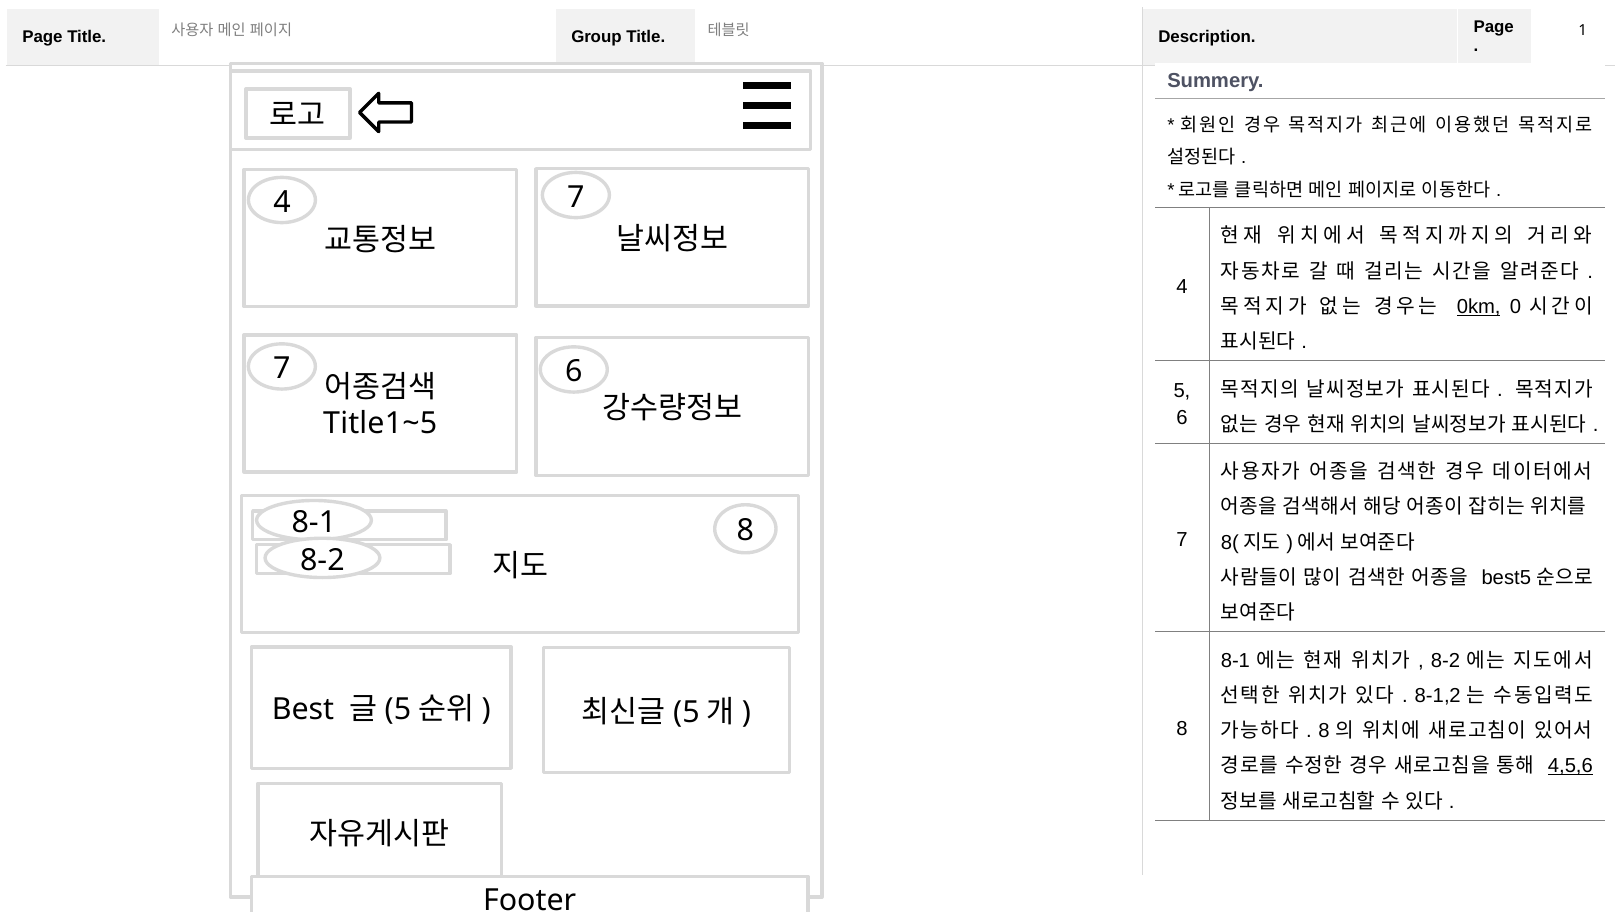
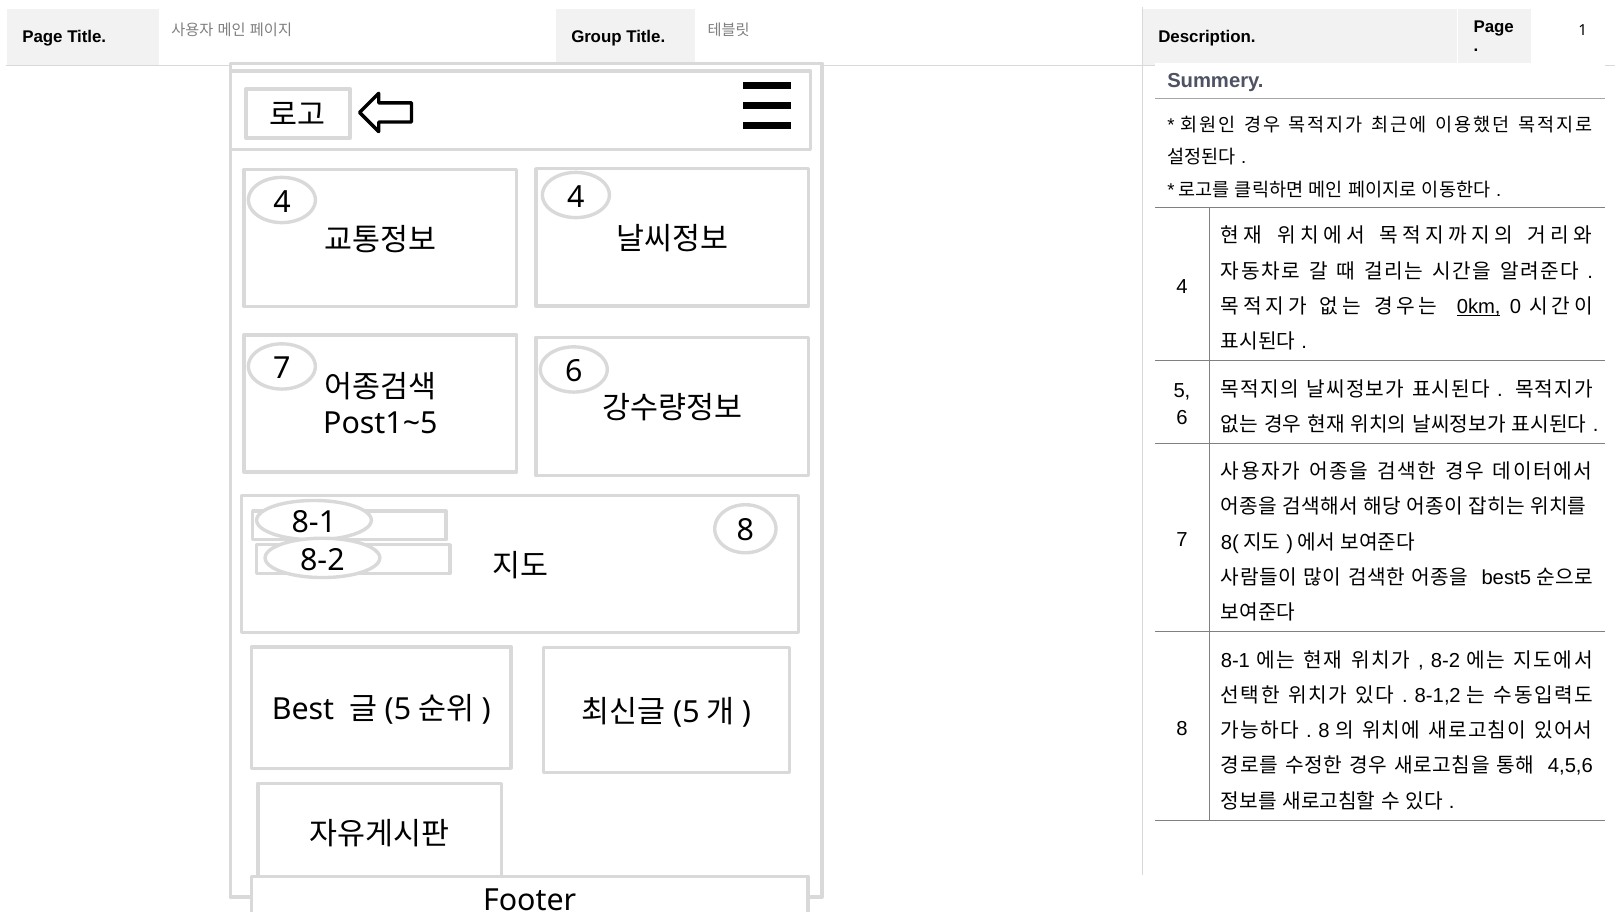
4 7: 7 -> 4 (576, 197)
Title1~5: Title1~5 -> Post1~5 (380, 424)
4,5,6 underline: present -> none (1570, 766)
